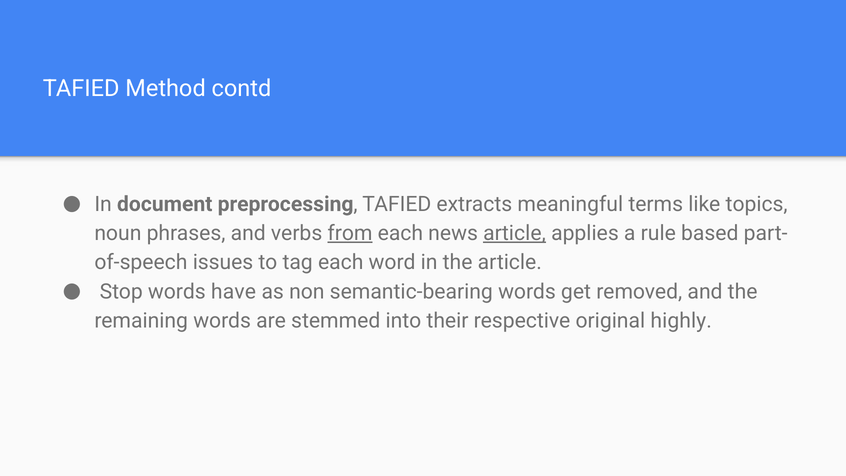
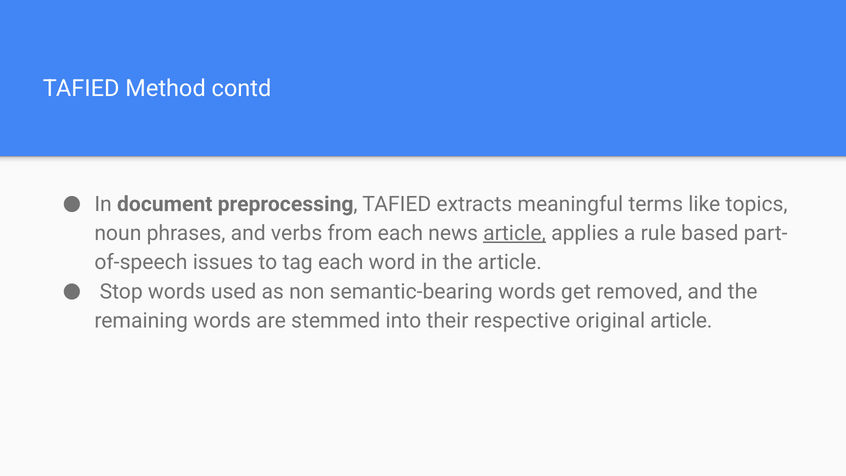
from underline: present -> none (350, 233)
have: have -> used (234, 292)
original highly: highly -> article (681, 321)
